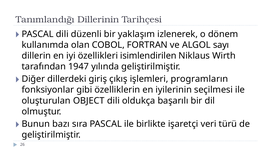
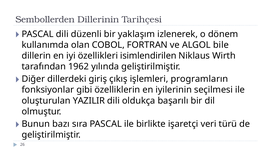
Tanımlandığı: Tanımlandığı -> Sembollerden (45, 20)
sayı: sayı -> bile (221, 45)
1947: 1947 -> 1962 (79, 67)
OBJECT: OBJECT -> YAZILIR (89, 101)
